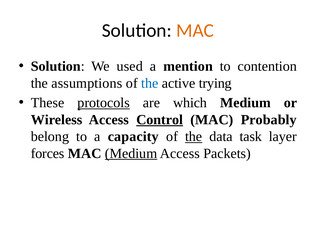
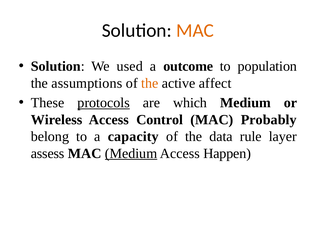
mention: mention -> outcome (188, 66)
contention: contention -> population (267, 66)
the colour: blue -> orange (150, 83)
trying: trying -> affect (215, 83)
Control underline: present -> none (160, 120)
the underline: present -> none (194, 137)
task: task -> rule (251, 137)
forces: forces -> assess (48, 153)
Packets: Packets -> Happen (227, 153)
